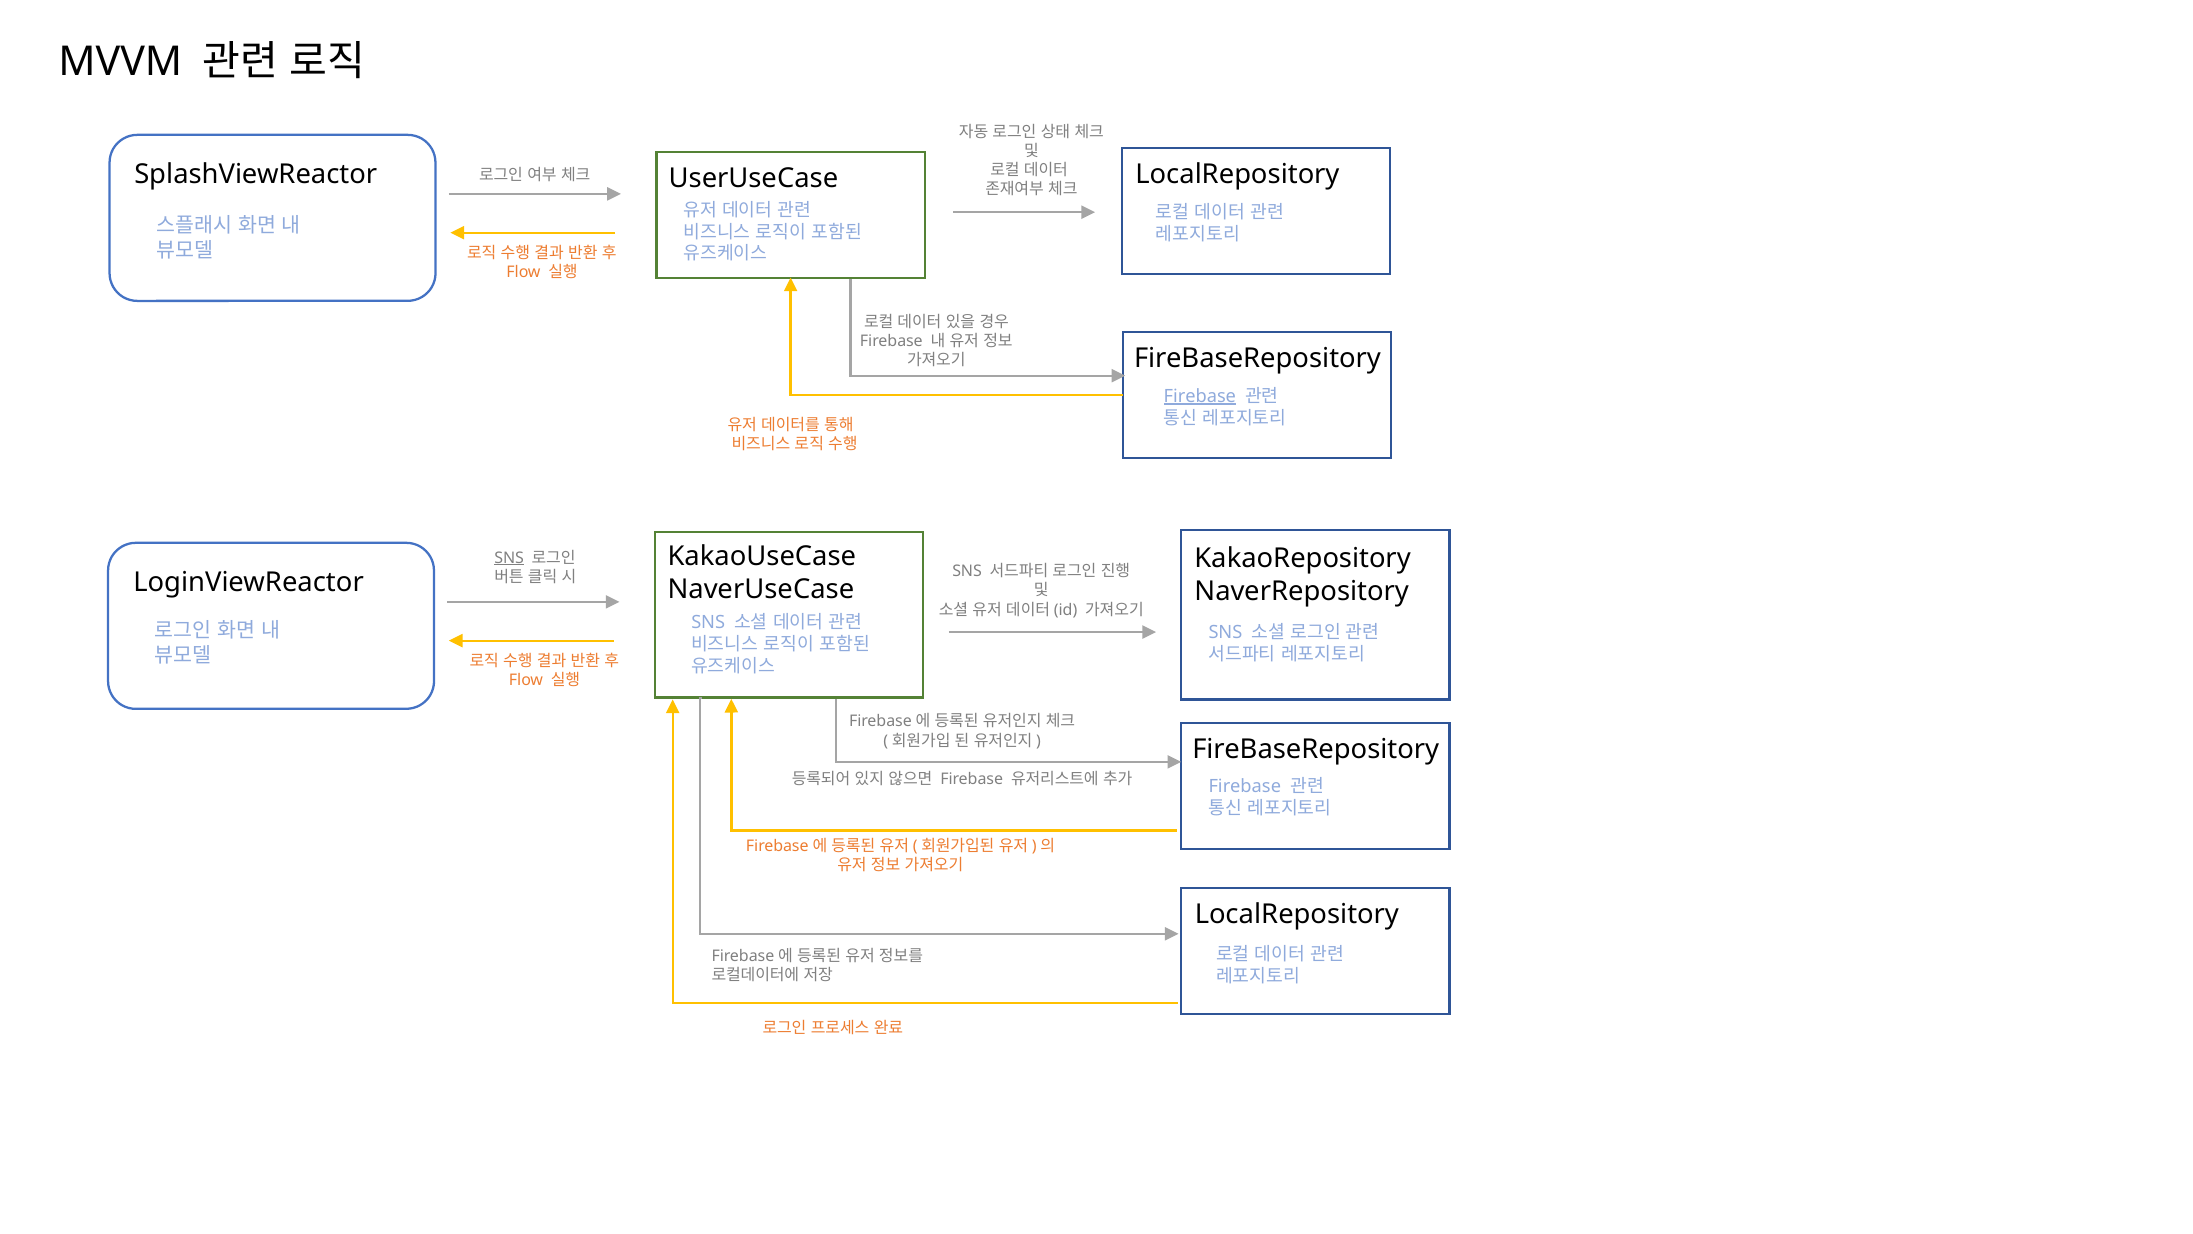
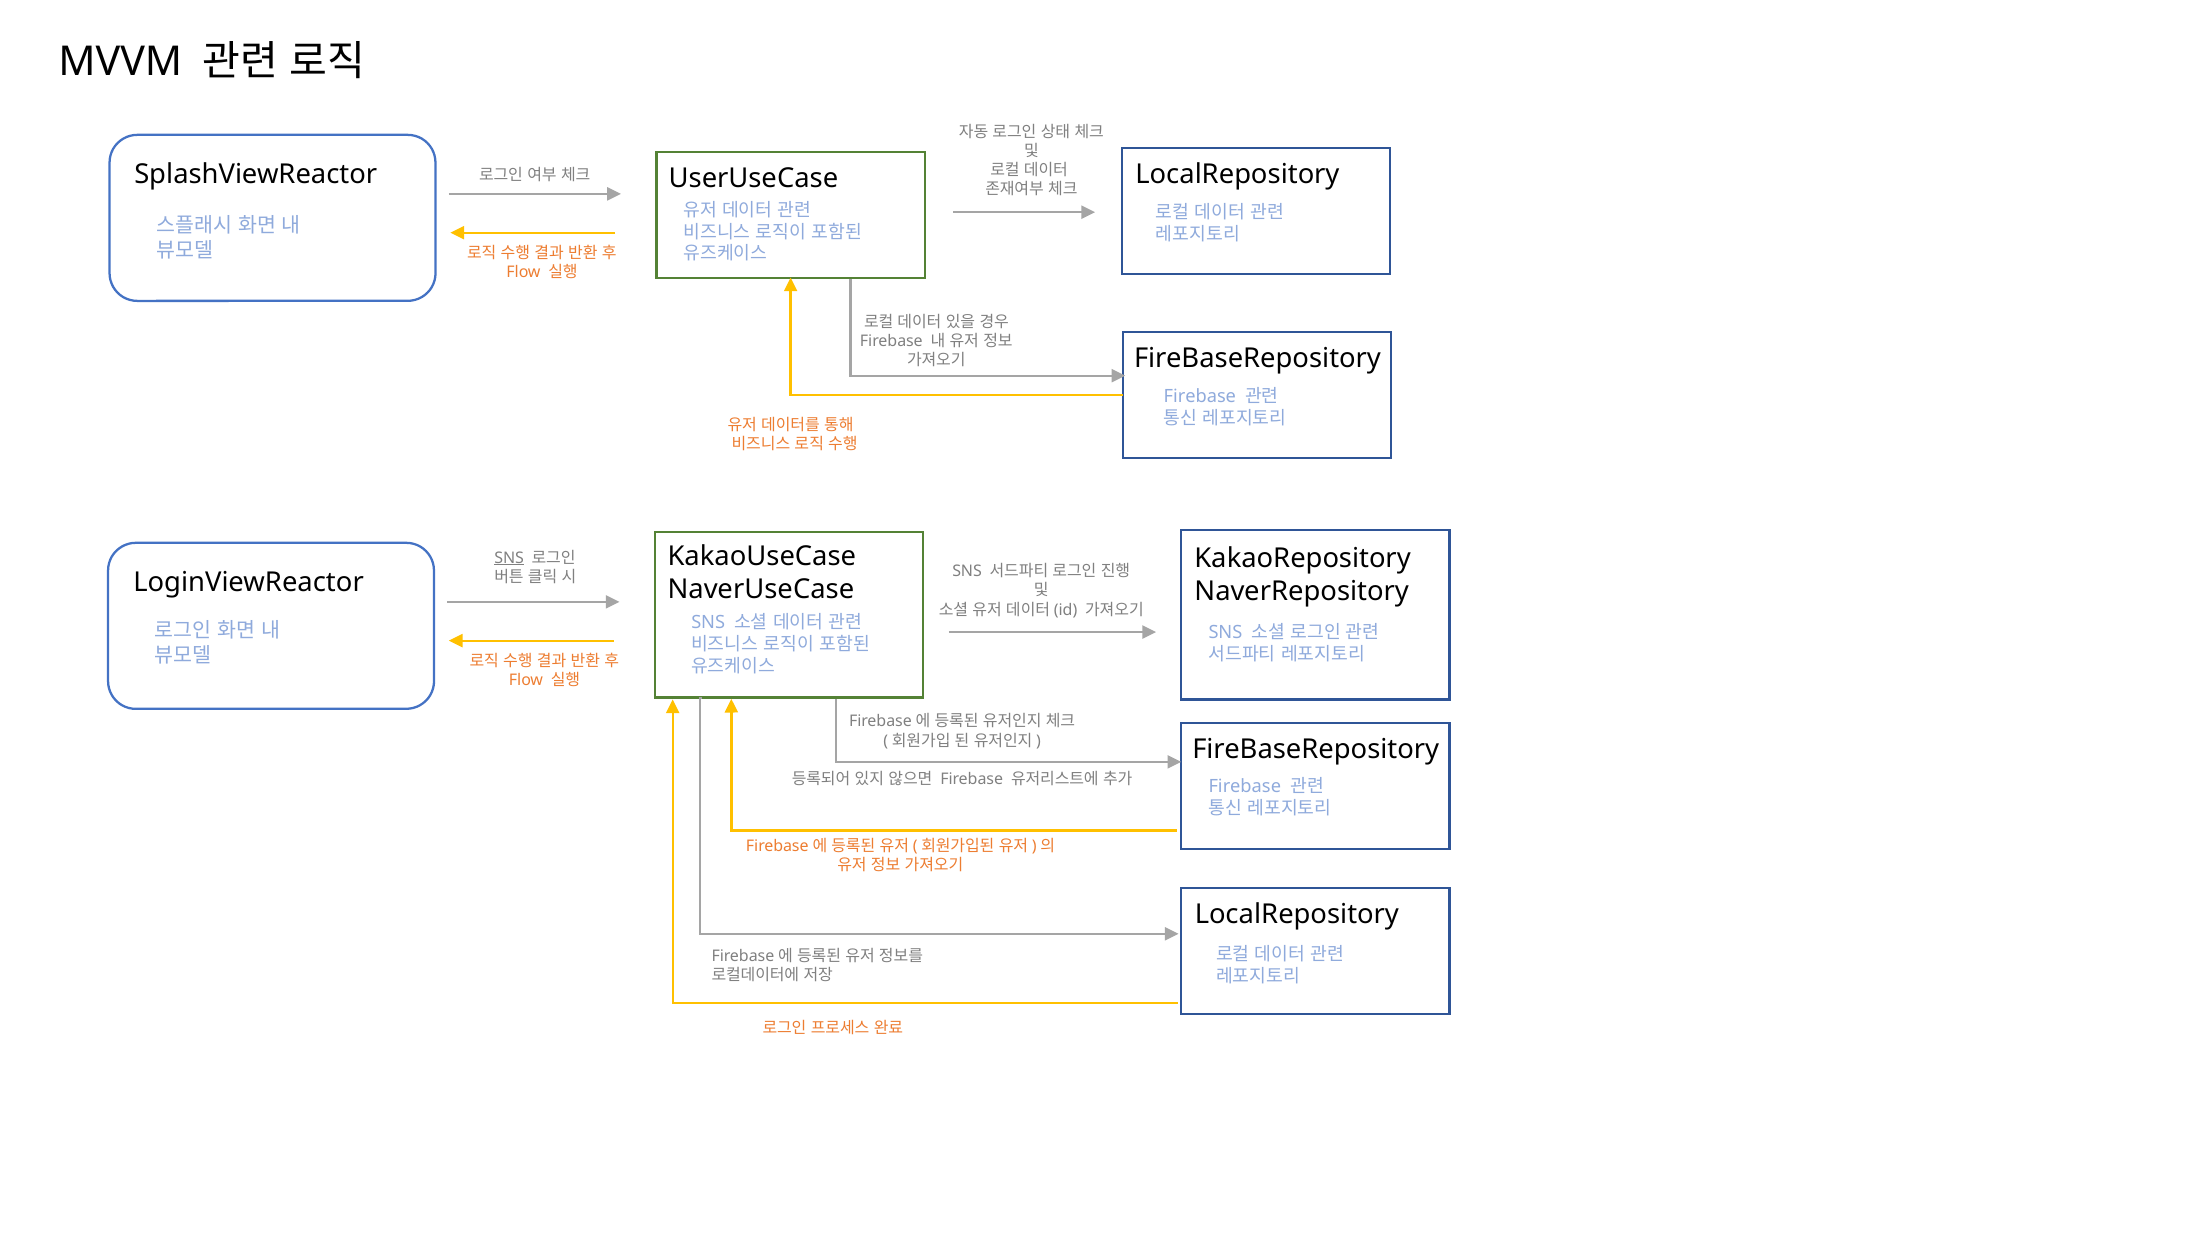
Firebase underline: present -> none (1200, 396)
